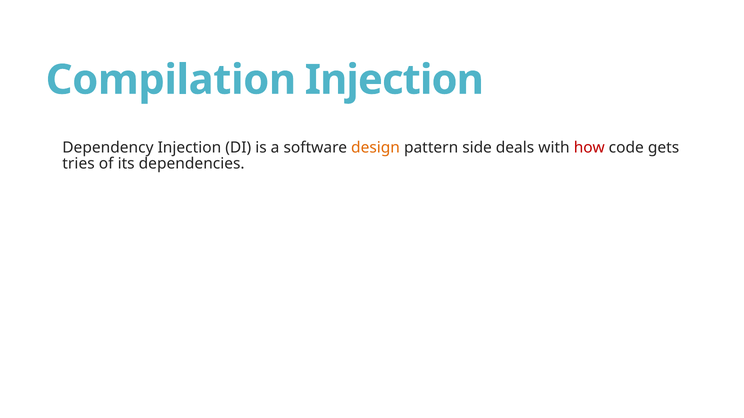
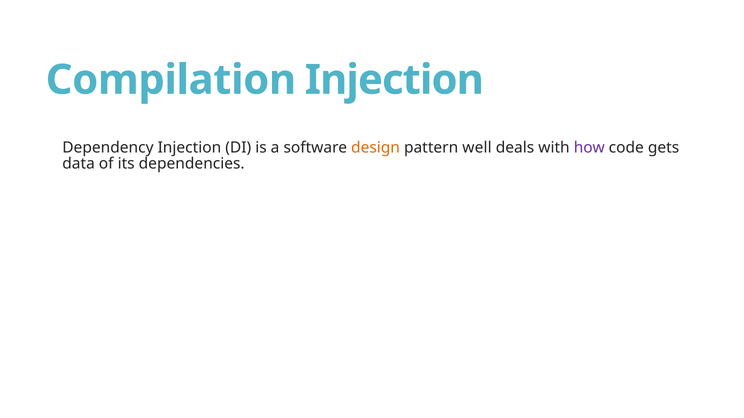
side: side -> well (477, 148)
how colour: red -> purple (589, 148)
tries: tries -> data (79, 164)
